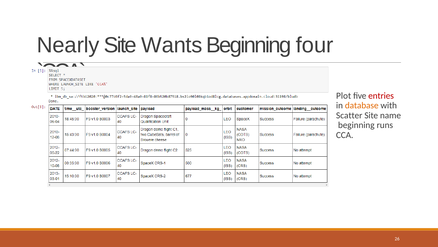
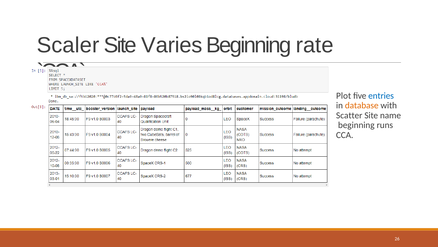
Nearly: Nearly -> Scaler (68, 45)
Wants: Wants -> Varies (172, 45)
four: four -> rate (315, 45)
entries colour: red -> blue (381, 95)
